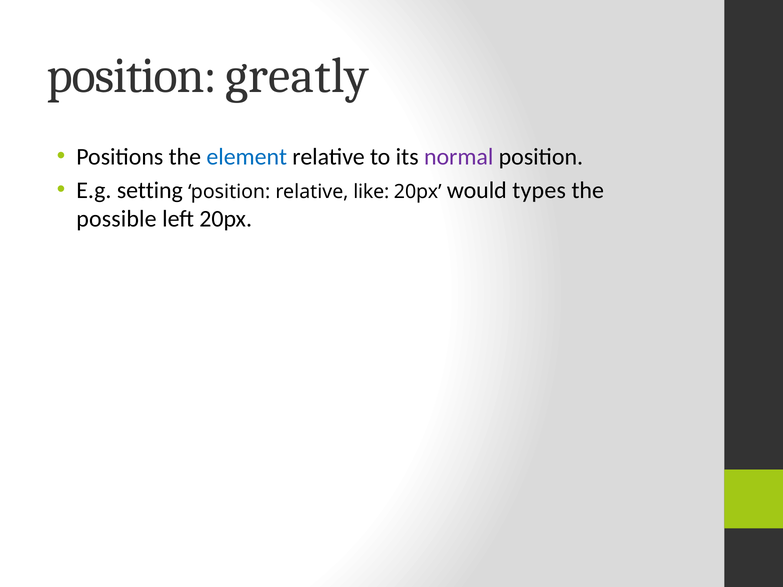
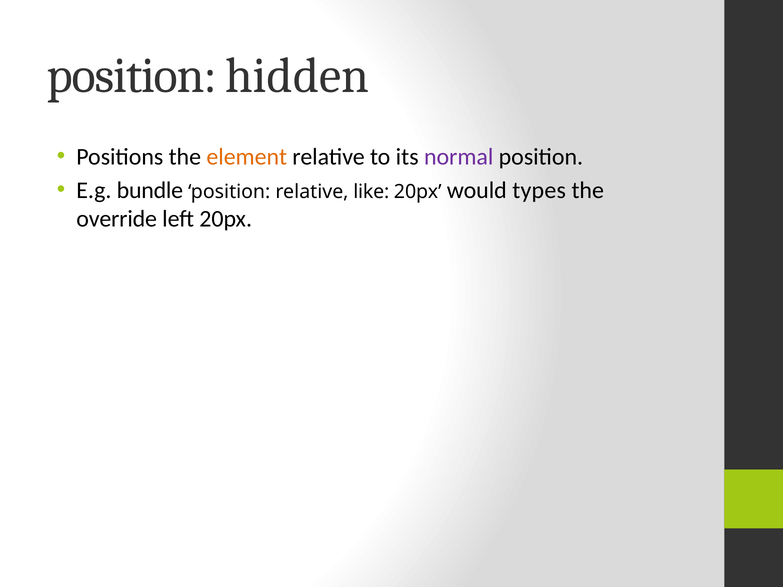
greatly: greatly -> hidden (297, 76)
element colour: blue -> orange (247, 157)
setting: setting -> bundle (150, 190)
possible: possible -> override (117, 219)
